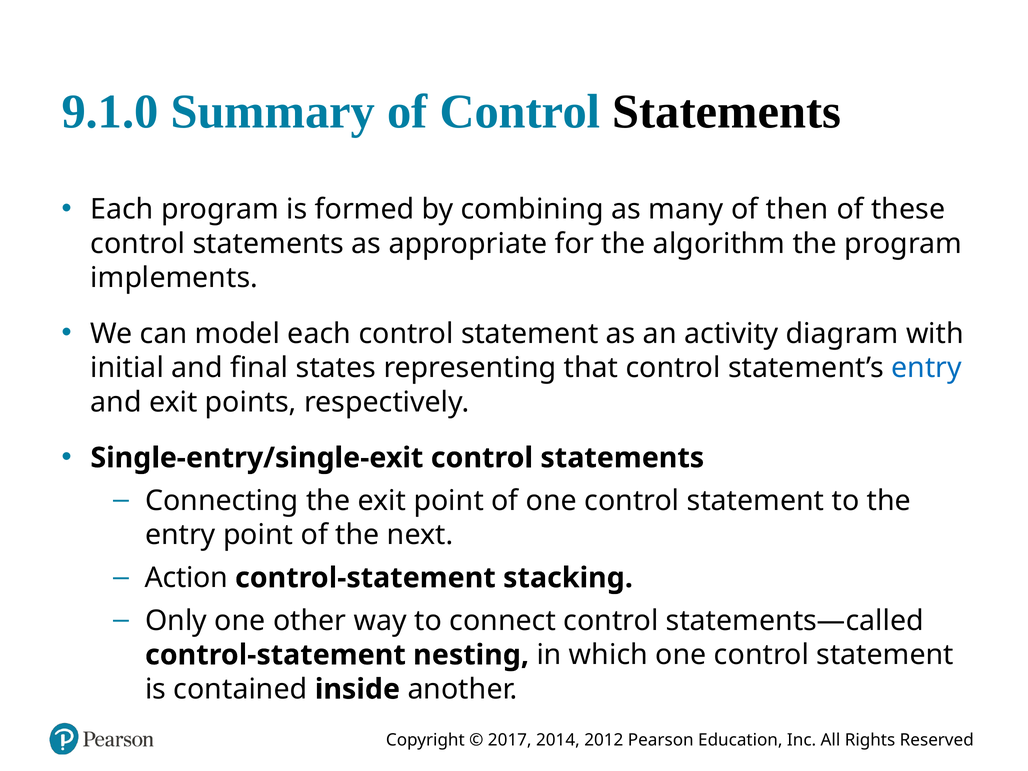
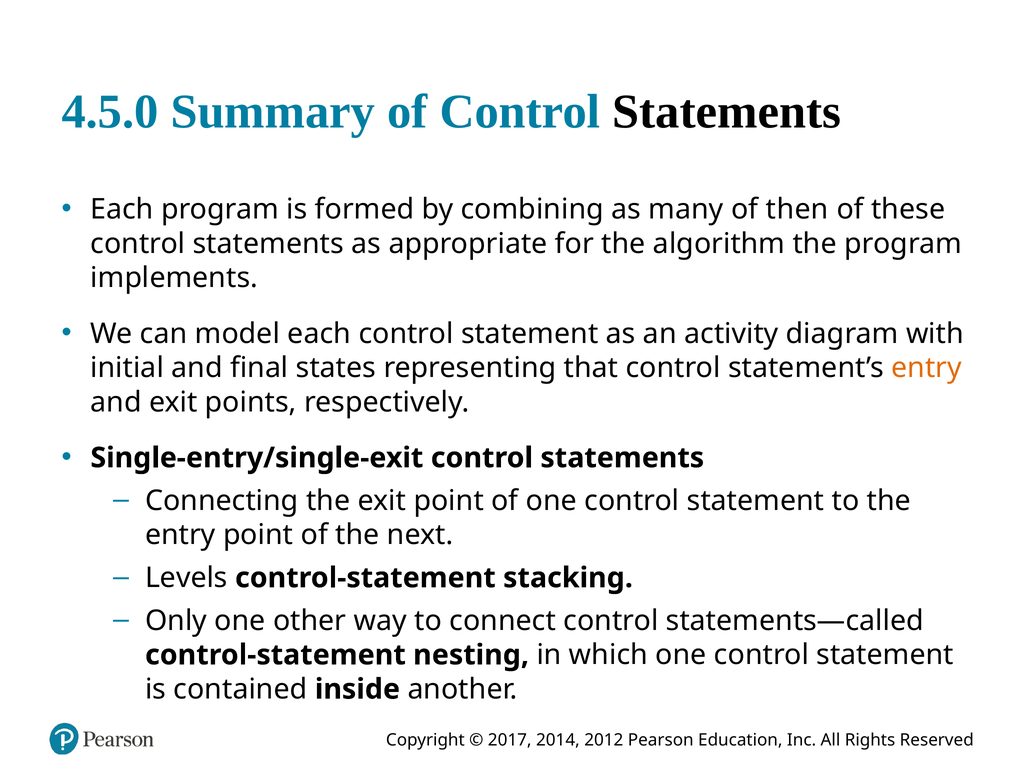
9.1.0: 9.1.0 -> 4.5.0 (110, 112)
entry colour: blue -> orange (927, 368)
Action: Action -> Levels (186, 578)
